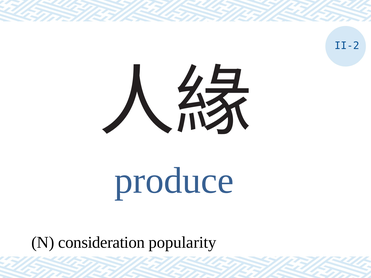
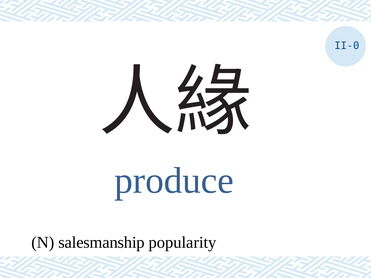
II-2: II-2 -> II-0 (347, 46)
consideration: consideration -> salesmanship (102, 243)
